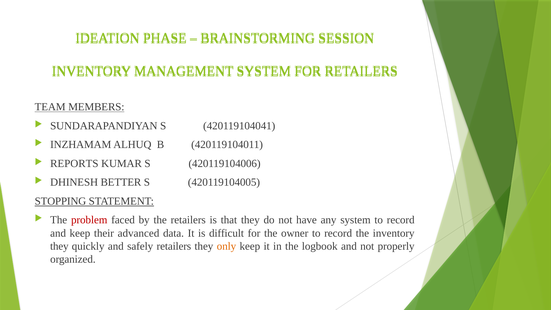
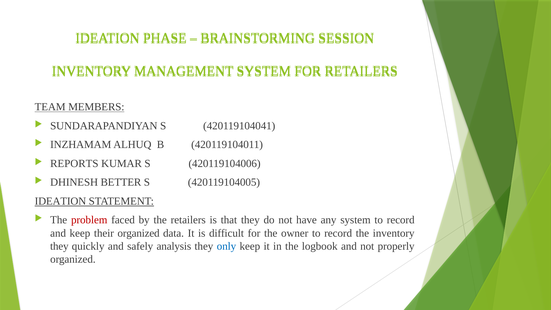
STOPPING: STOPPING -> IDEATION (60, 201)
their advanced: advanced -> organized (139, 233)
safely retailers: retailers -> analysis (174, 246)
only colour: orange -> blue (226, 246)
